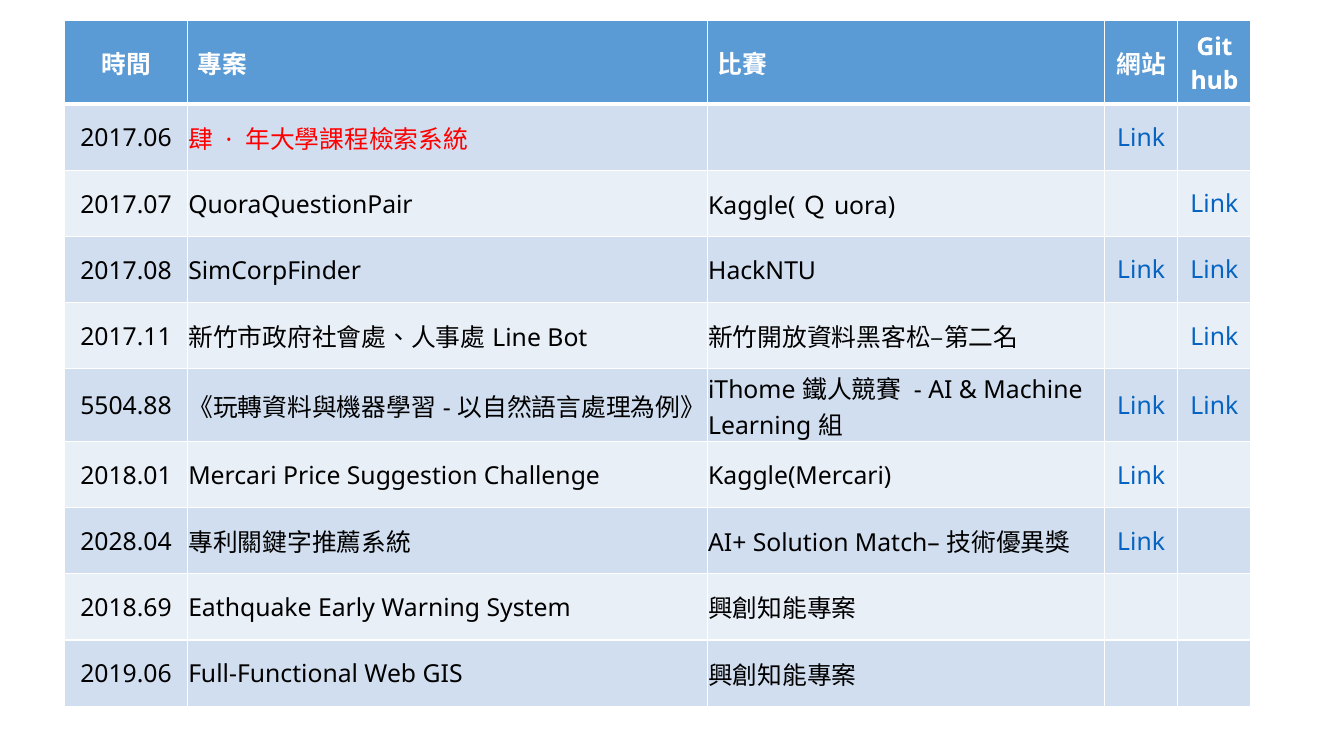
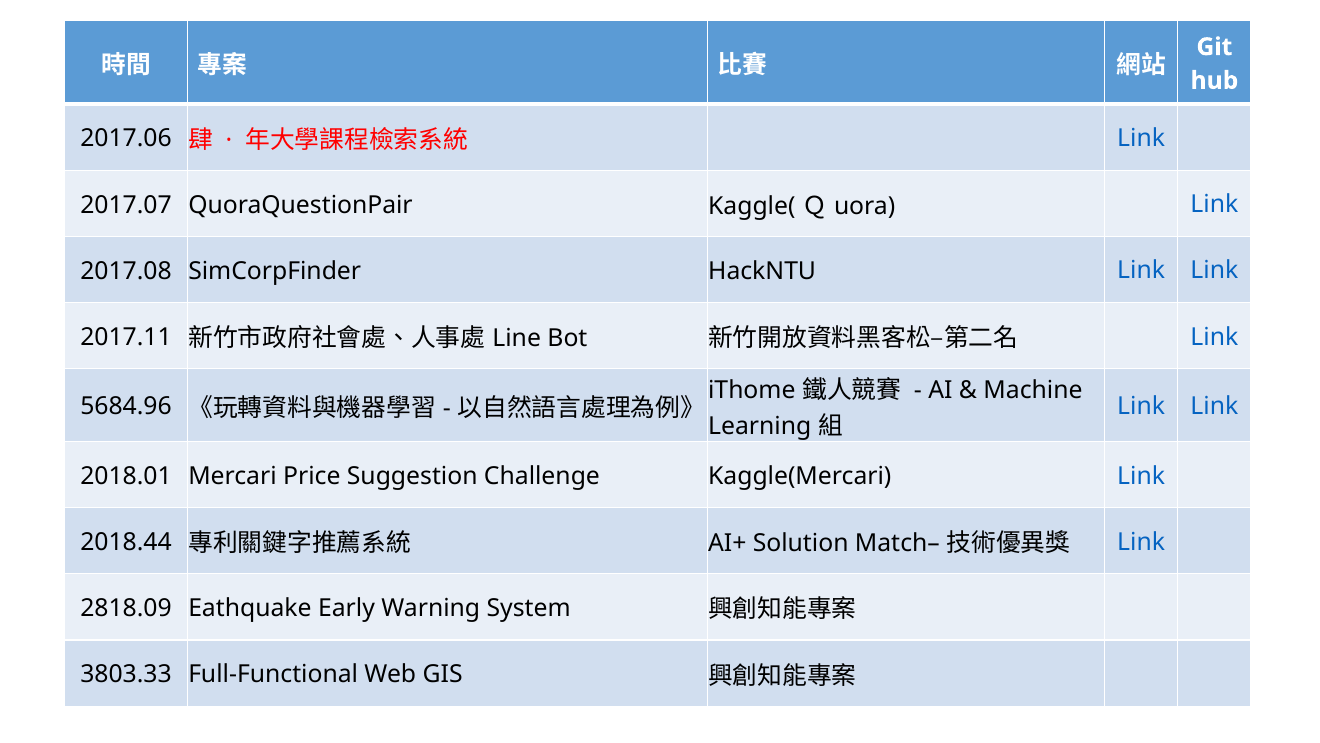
5504.88: 5504.88 -> 5684.96 (126, 406)
2028.04: 2028.04 -> 2018.44 (126, 542)
2018.69: 2018.69 -> 2818.09 (126, 608)
2019.06: 2019.06 -> 3803.33 (126, 674)
